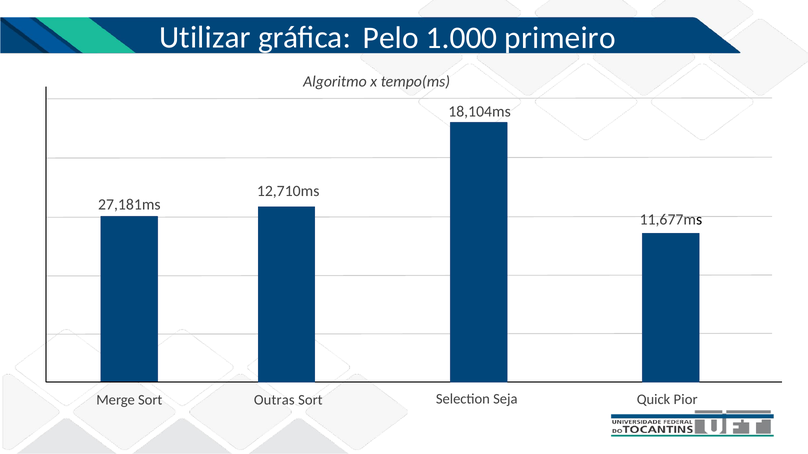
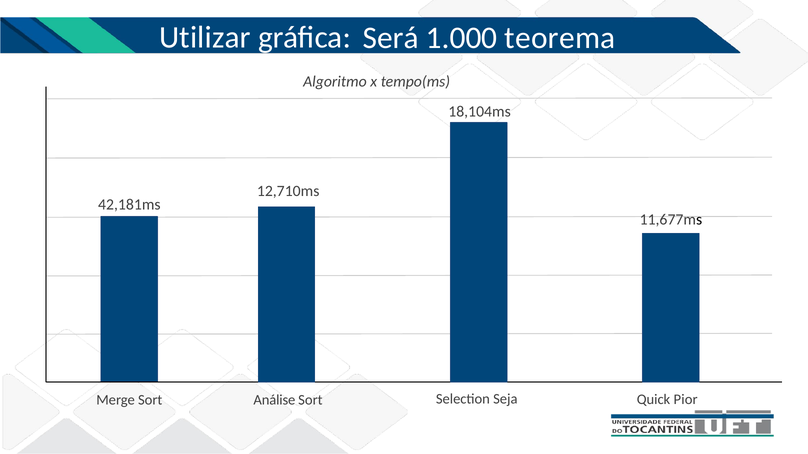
Pelo: Pelo -> Será (391, 38)
primeiro: primeiro -> teorema (560, 38)
27,181ms: 27,181ms -> 42,181ms (129, 205)
Outras: Outras -> Análise (274, 400)
